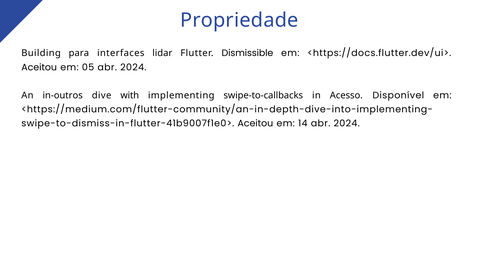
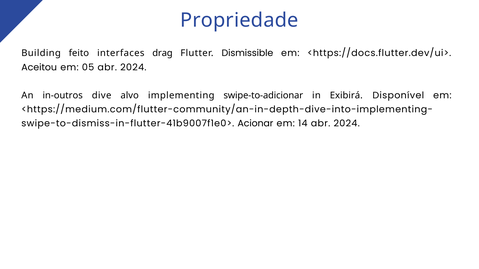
para: para -> feito (79, 53)
lidar: lidar -> drag (162, 53)
with: with -> alvo (130, 95)
swipe-to-callbacks: swipe-to-callbacks -> swipe-to-adicionar (263, 95)
Acesso: Acesso -> Exibirá (346, 95)
Aceitou: Aceitou -> Acionar (255, 124)
